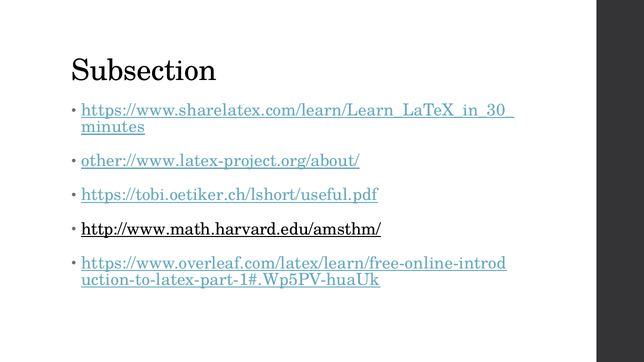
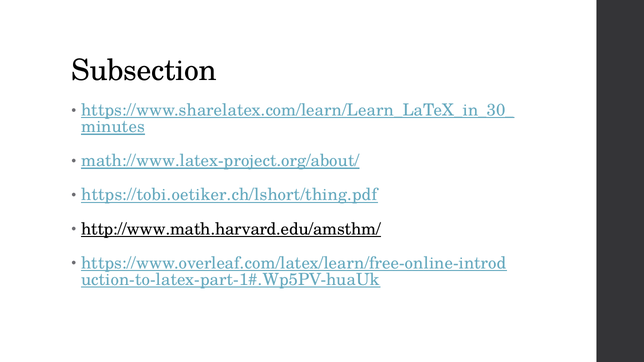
other://www.latex-project.org/about/: other://www.latex-project.org/about/ -> math://www.latex-project.org/about/ (220, 161)
https://tobi.oetiker.ch/lshort/useful.pdf: https://tobi.oetiker.ch/lshort/useful.pdf -> https://tobi.oetiker.ch/lshort/thing.pdf (229, 195)
